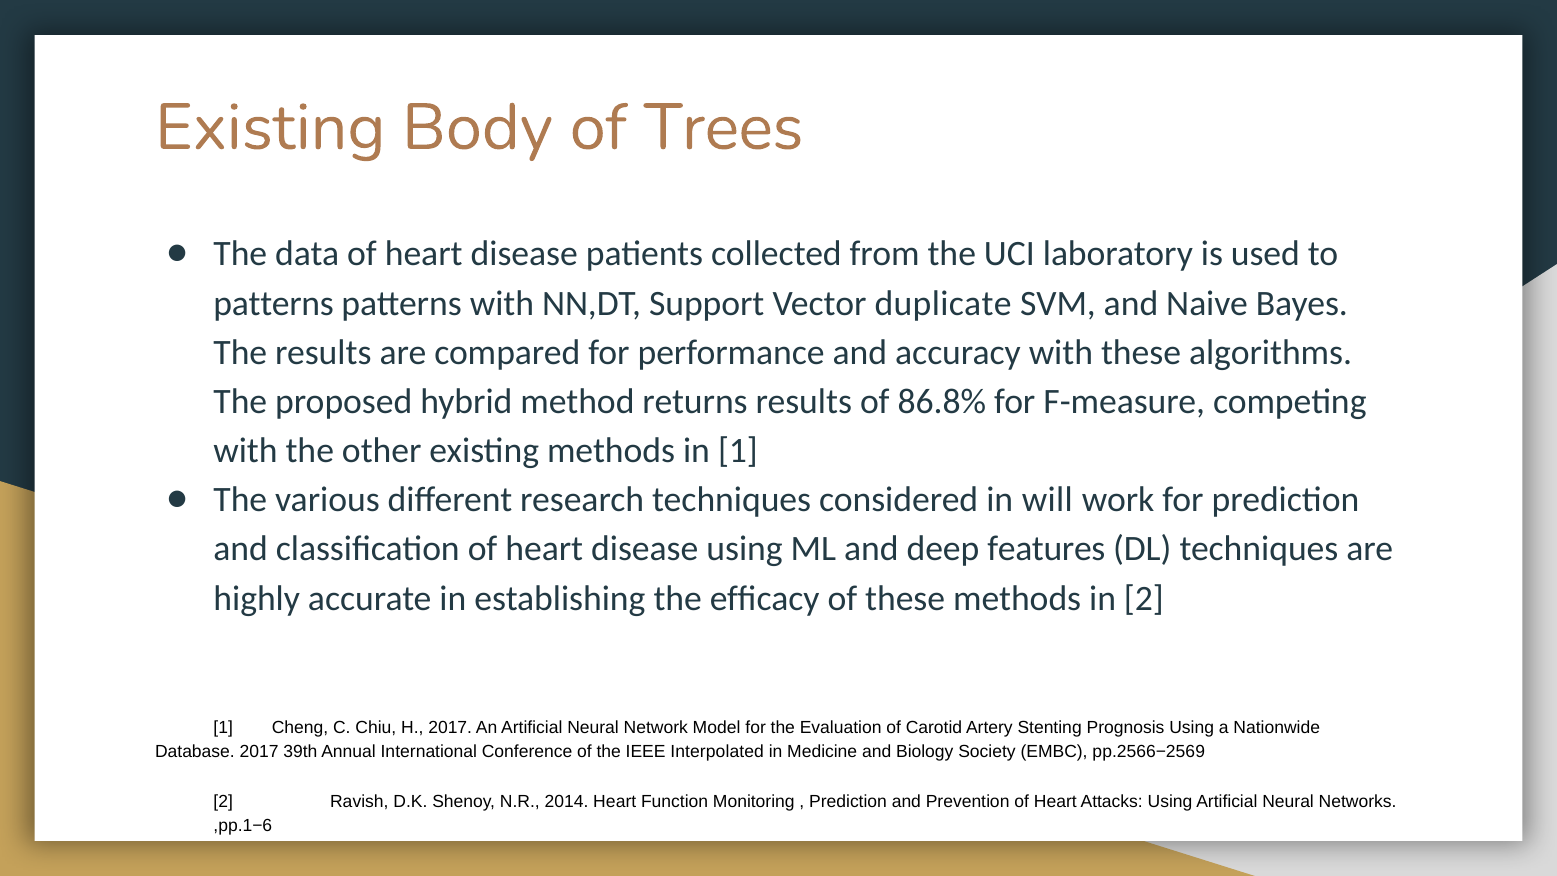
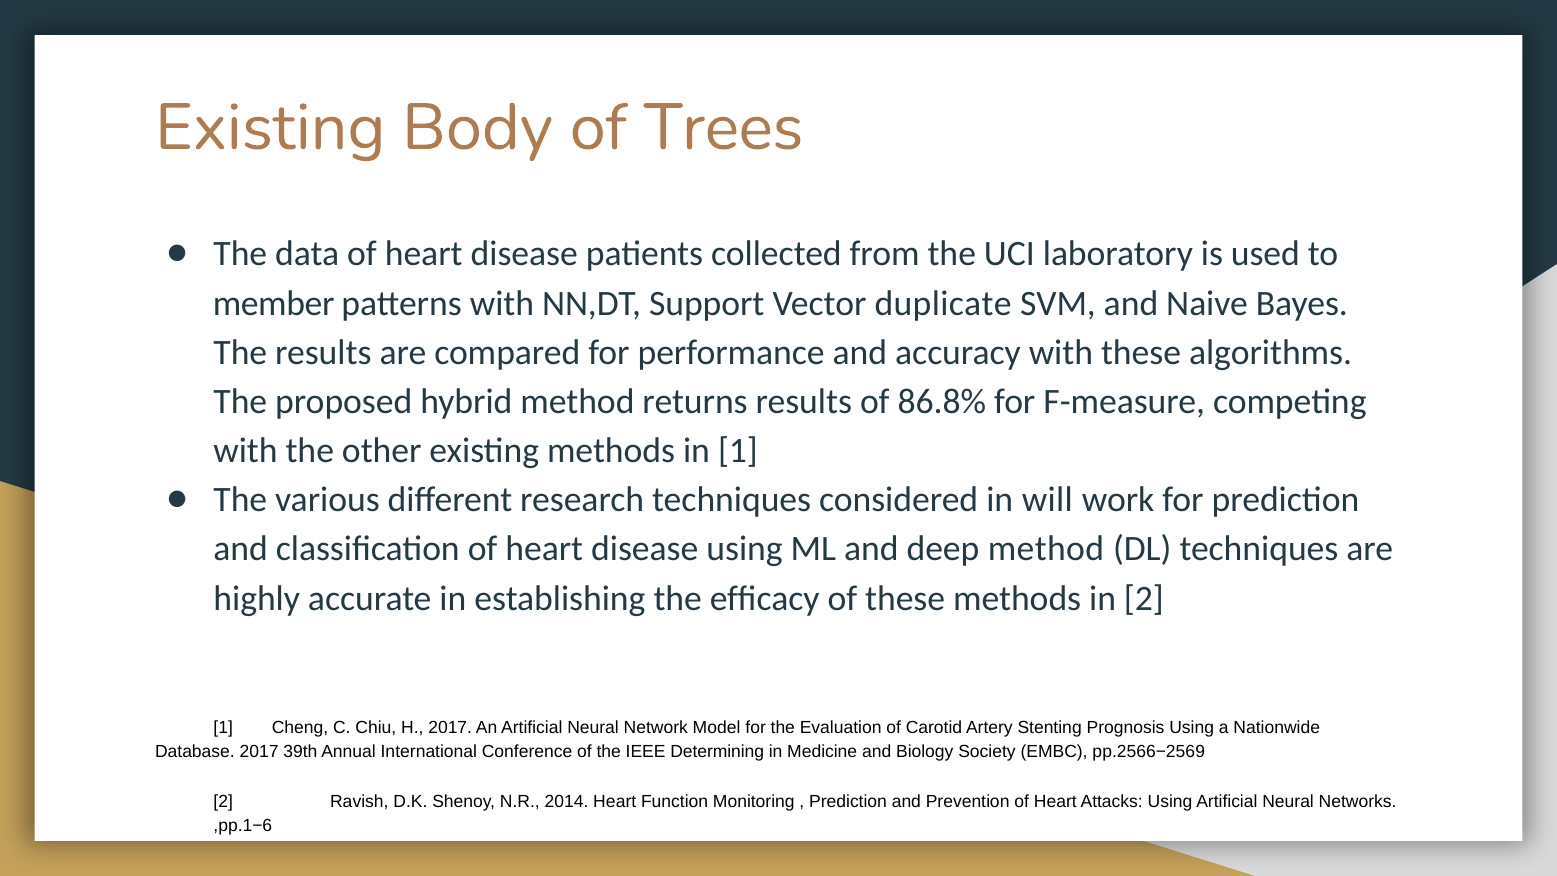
patterns: patterns -> member (274, 303)
deep features: features -> method (1046, 549)
Interpolated: Interpolated -> Determining (717, 752)
